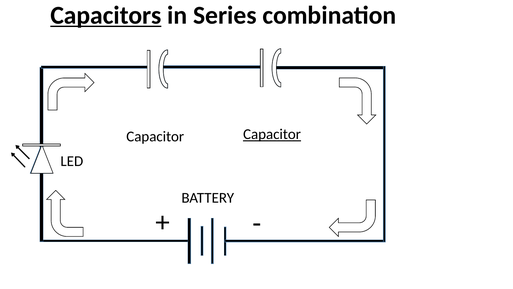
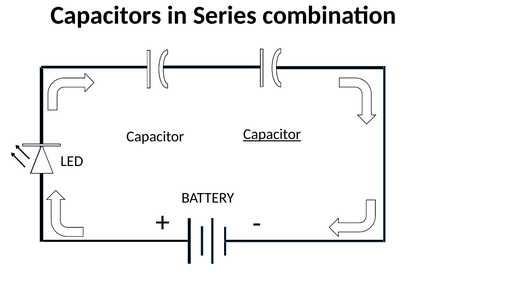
Capacitors underline: present -> none (106, 15)
